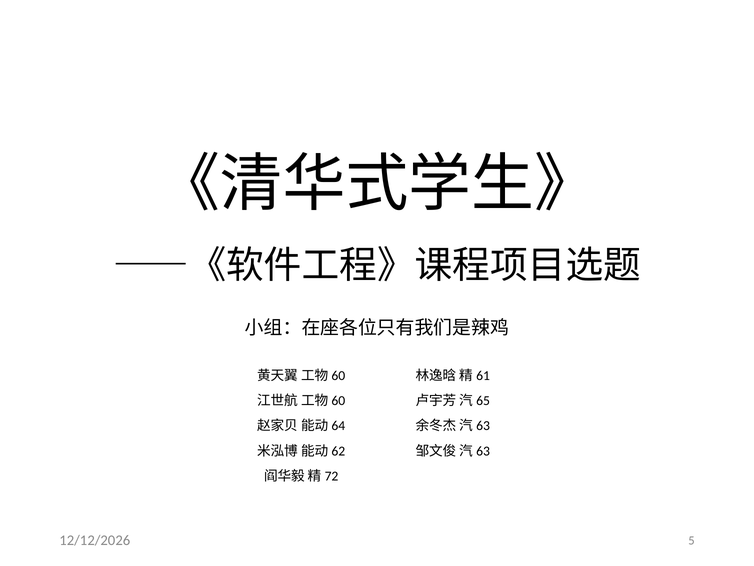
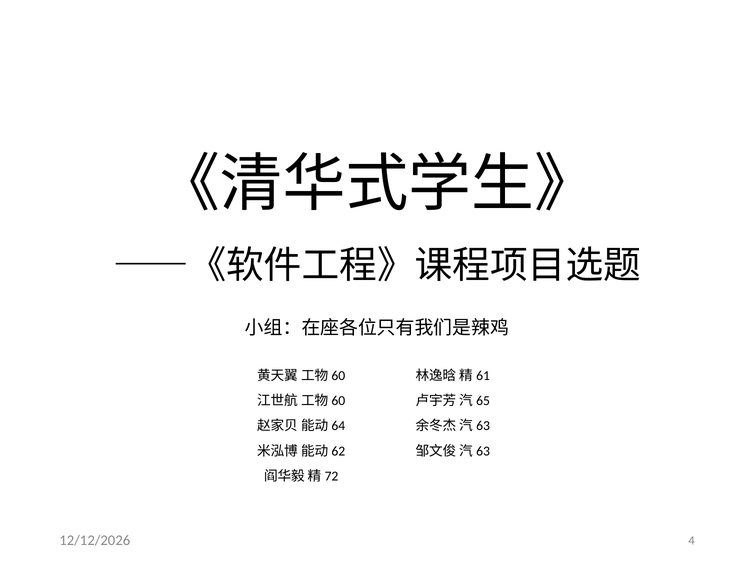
5: 5 -> 4 (692, 540)
